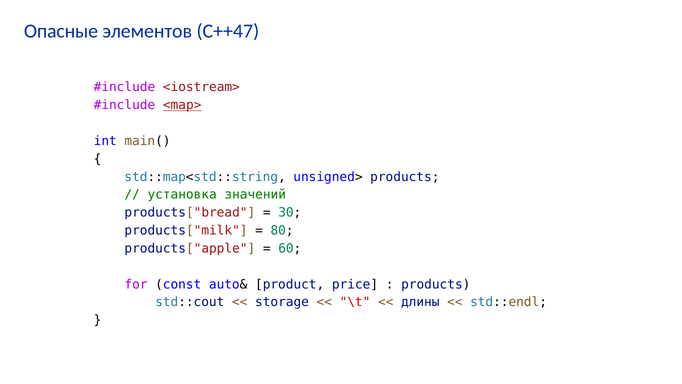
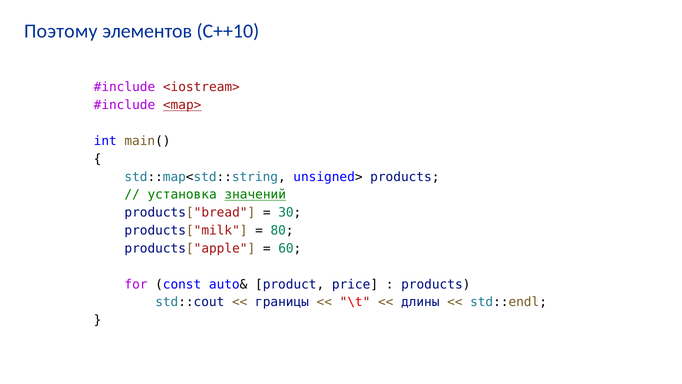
Опасные: Опасные -> Поэтому (61, 31)
С++47: С++47 -> С++10 (228, 31)
значений underline: none -> present (255, 195)
storage: storage -> границы (282, 302)
